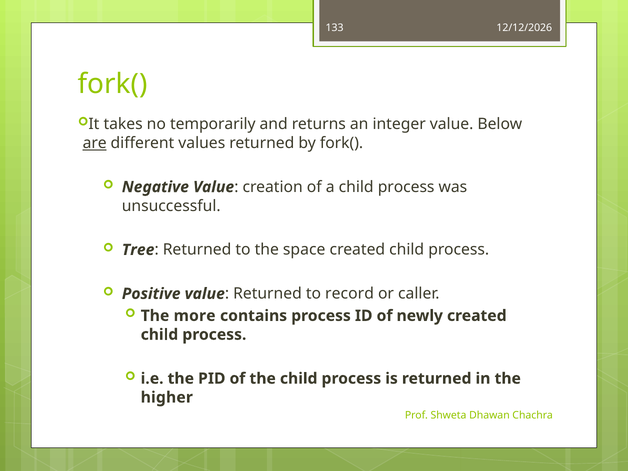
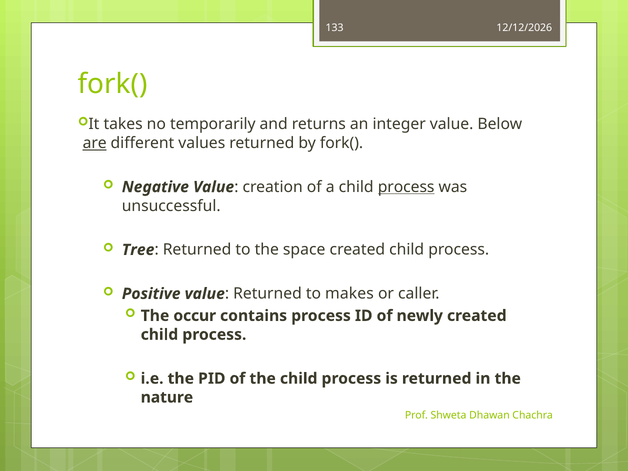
process underline: none -> present (406, 187)
record: record -> makes (349, 294)
more: more -> occur (195, 316)
higher: higher -> nature (167, 397)
